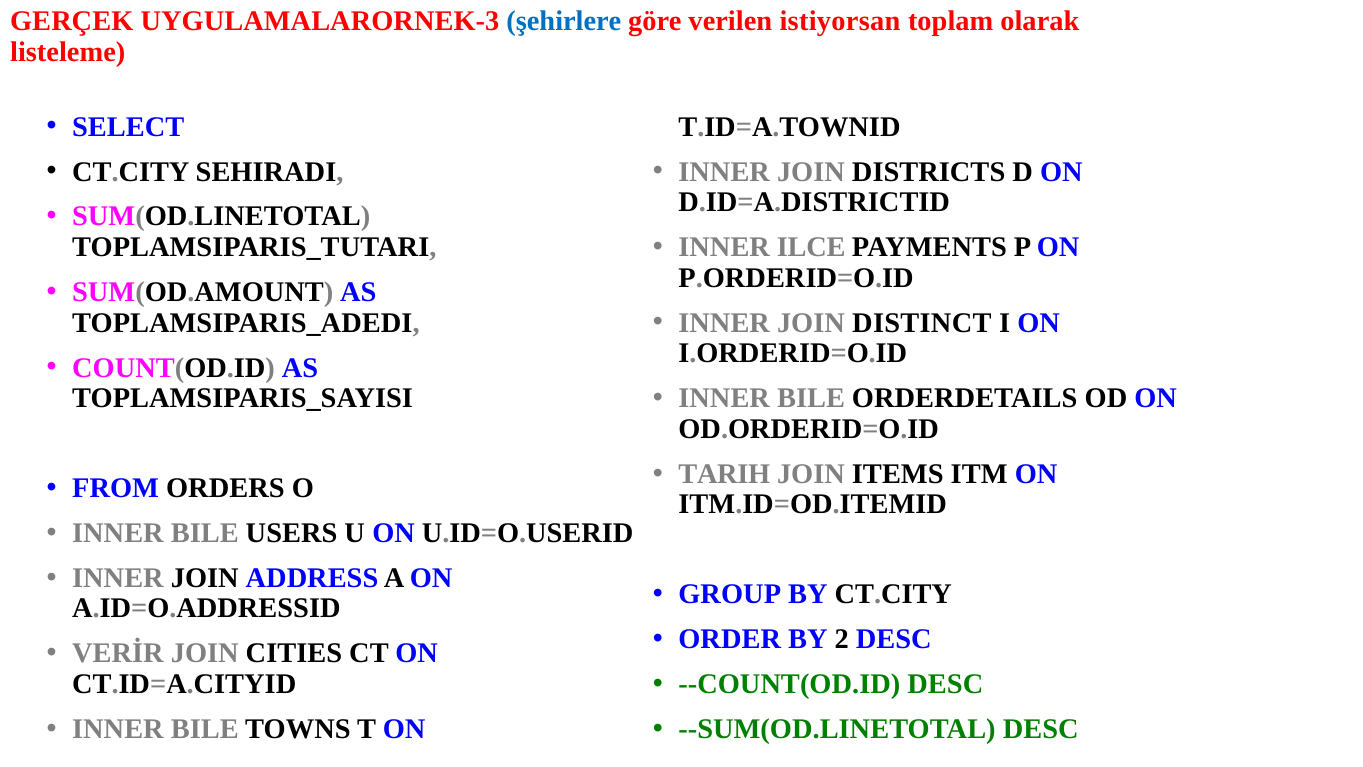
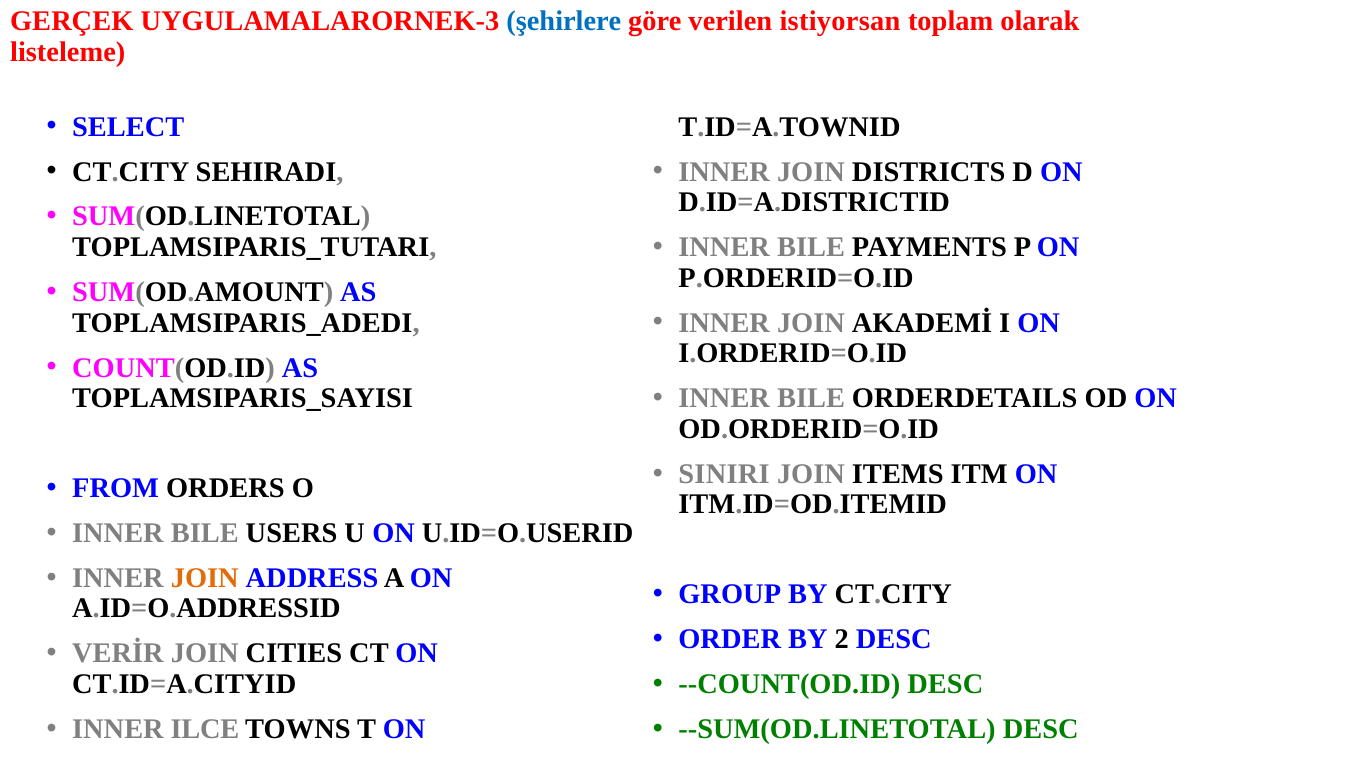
ILCE: ILCE -> BILE (811, 247)
DISTINCT: DISTINCT -> AKADEMİ (922, 323)
TARIH: TARIH -> SINIRI (724, 474)
JOIN colour: black -> orange (205, 578)
BILE: BILE -> ILCE (205, 729)
